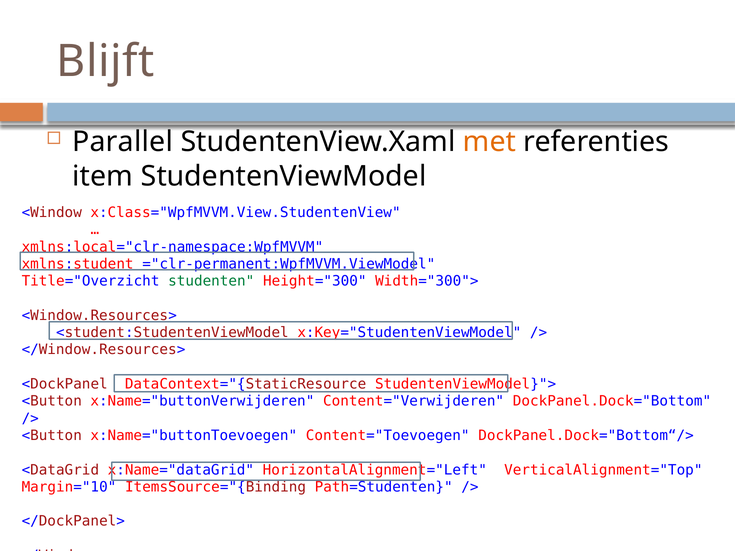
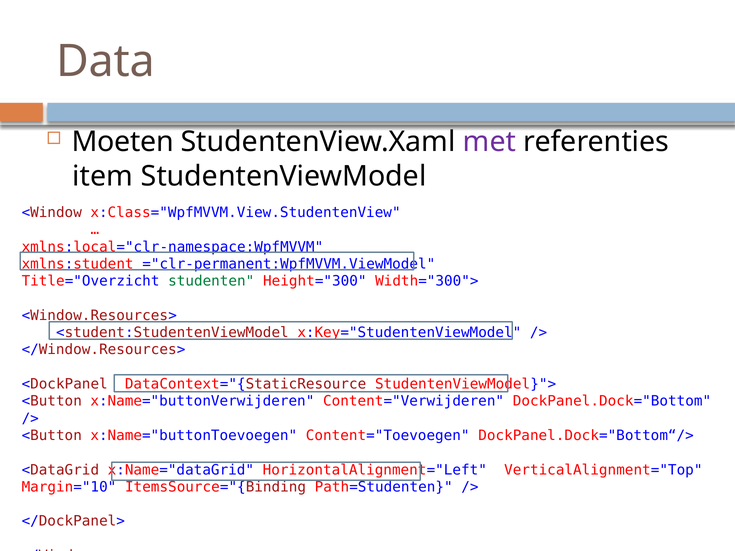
Blijft: Blijft -> Data (106, 61)
Parallel: Parallel -> Moeten (123, 142)
met colour: orange -> purple (489, 142)
